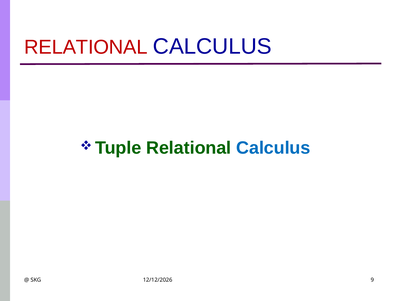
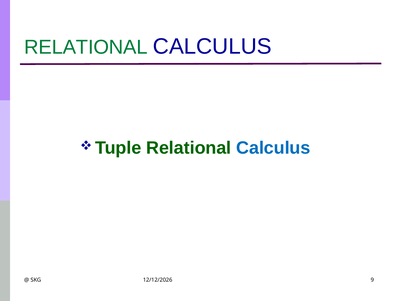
RELATIONAL colour: red -> green (86, 47)
